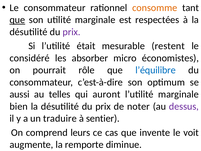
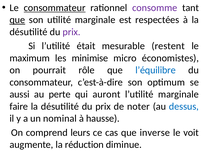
consommateur underline: none -> present (55, 8)
consomme colour: orange -> purple (155, 8)
considéré: considéré -> maximum (30, 58)
absorber: absorber -> minimise (90, 58)
telles: telles -> perte (60, 94)
bien: bien -> faire (19, 106)
dessus colour: purple -> blue (184, 106)
traduire: traduire -> nominal (60, 118)
sentier: sentier -> hausse (103, 118)
invente: invente -> inverse (155, 132)
remporte: remporte -> réduction (84, 144)
